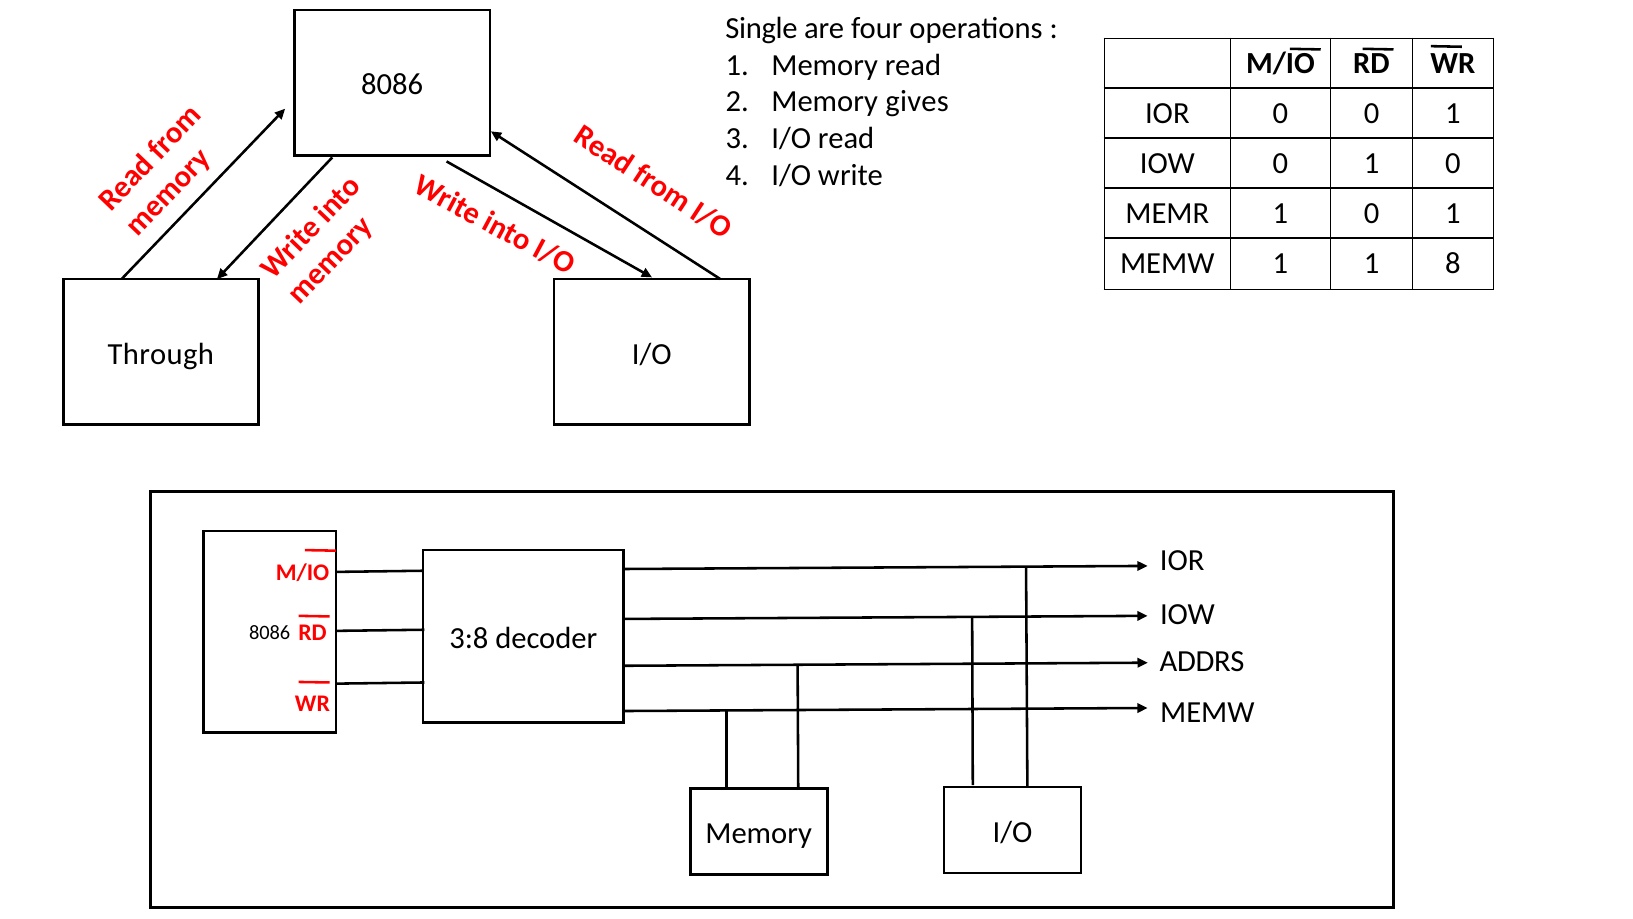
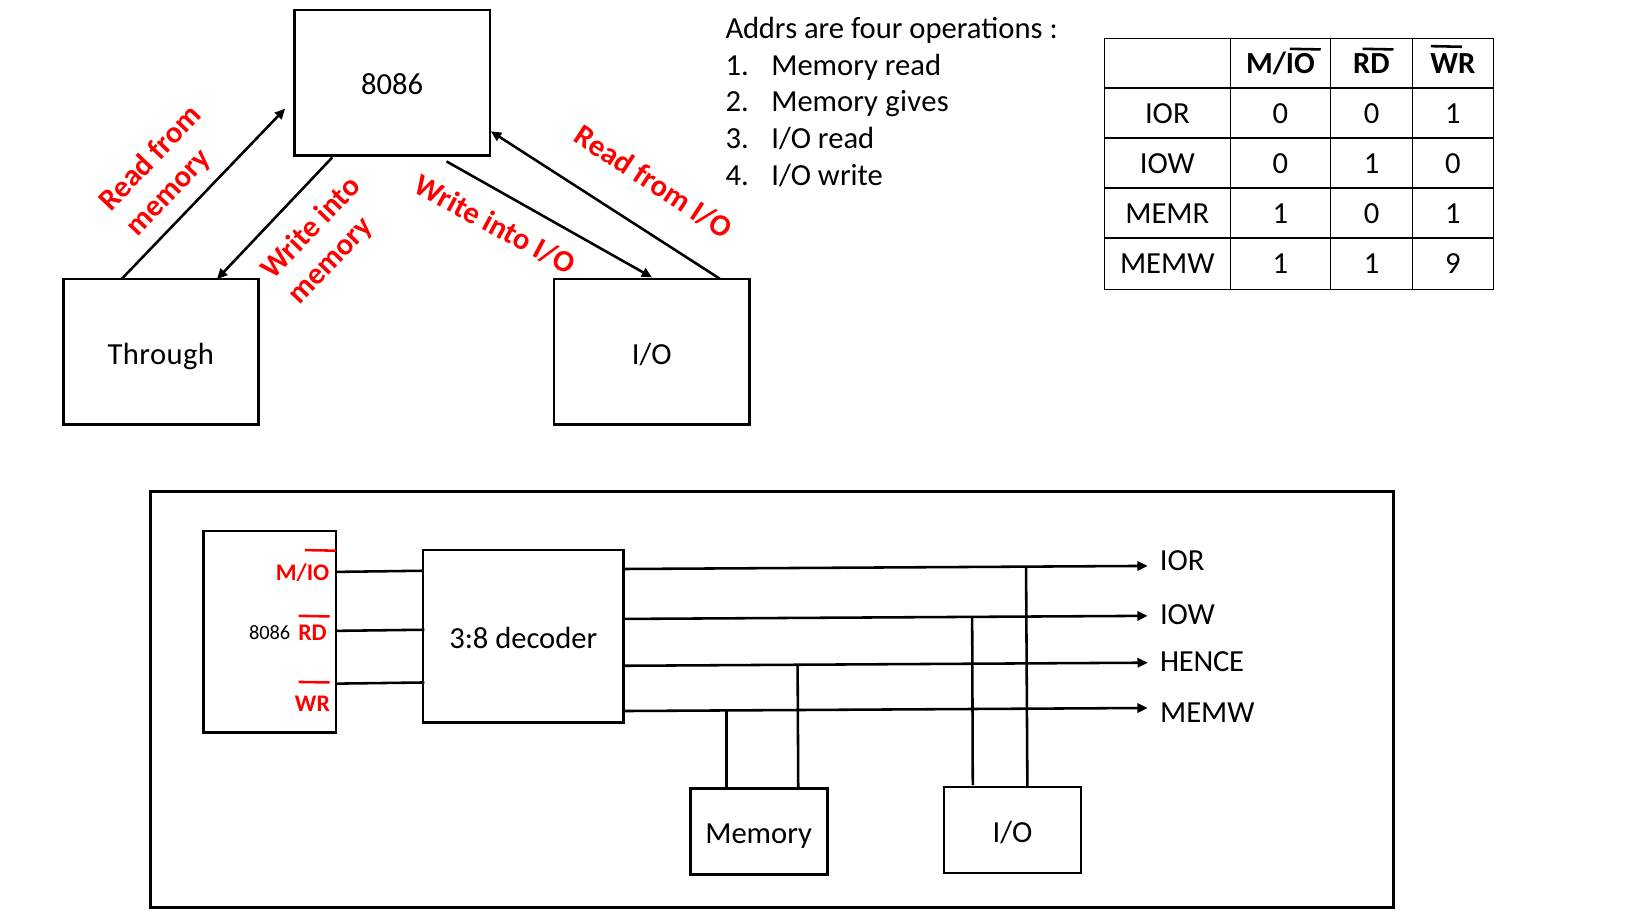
Single: Single -> Addrs (761, 28)
8: 8 -> 9 (1453, 263)
ADDRS: ADDRS -> HENCE (1202, 661)
